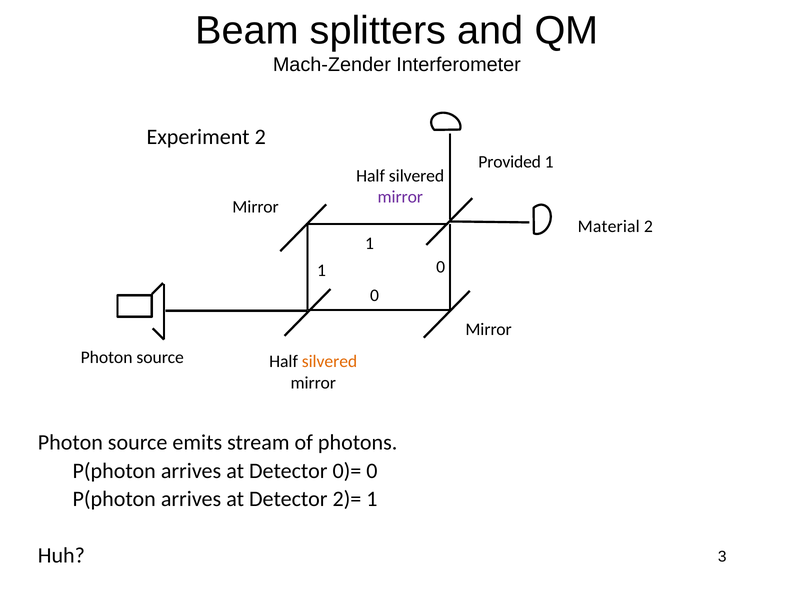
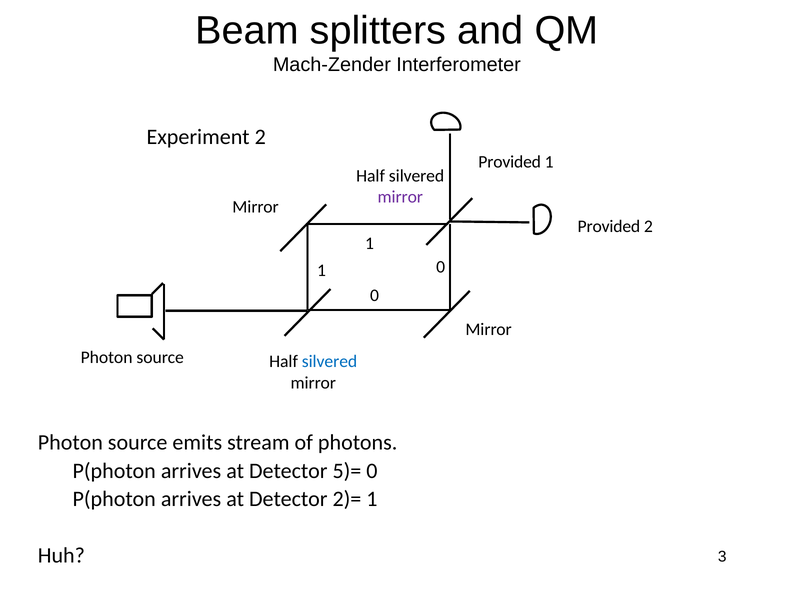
Material: Material -> Provided (609, 226)
silvered colour: orange -> blue (330, 362)
0)=: 0)= -> 5)= (347, 471)
